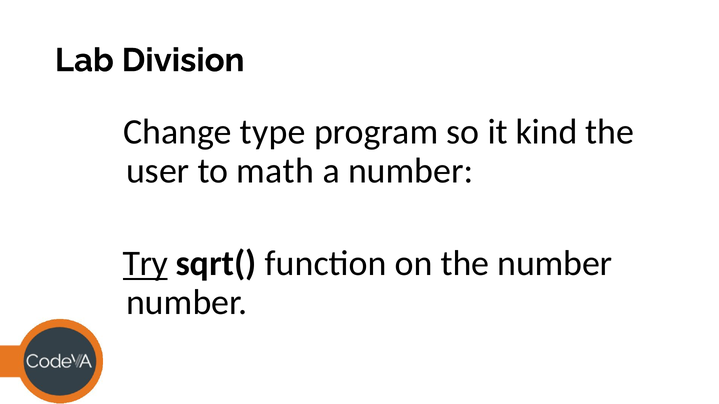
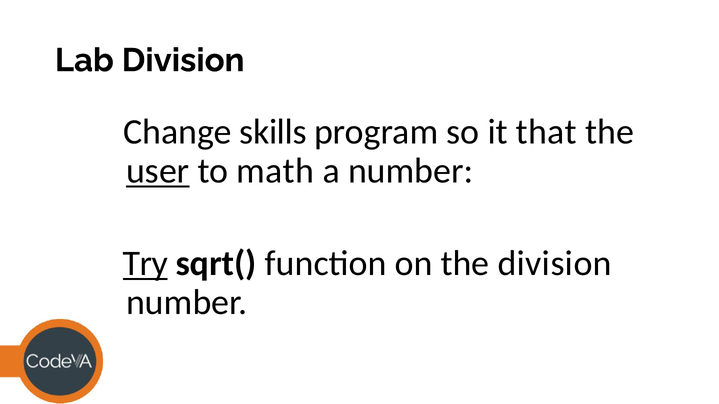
type: type -> skills (273, 132)
kind: kind -> that (546, 132)
user underline: none -> present (158, 171)
the number: number -> division (555, 264)
